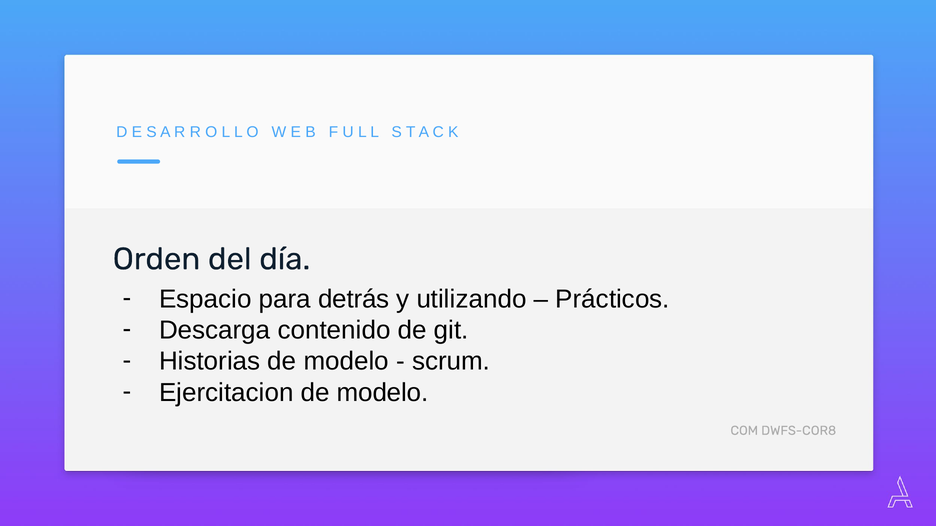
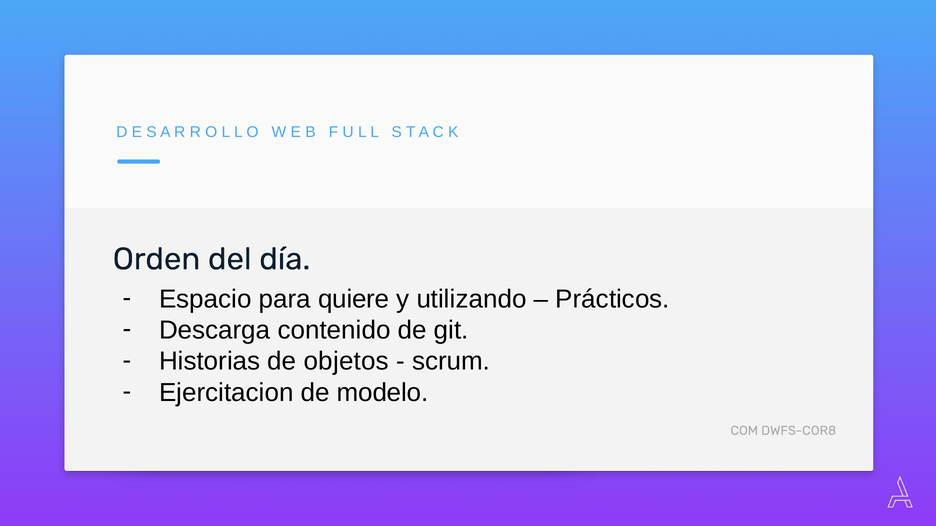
detrás: detrás -> quiere (354, 299)
Historias de modelo: modelo -> objetos (346, 362)
